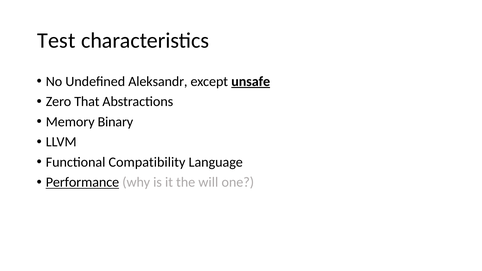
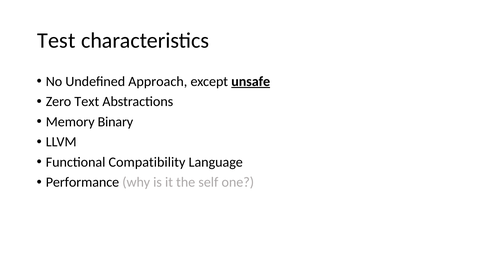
Aleksandr: Aleksandr -> Approach (158, 81)
That: That -> Text (87, 102)
Performance underline: present -> none (82, 182)
will: will -> self (208, 182)
